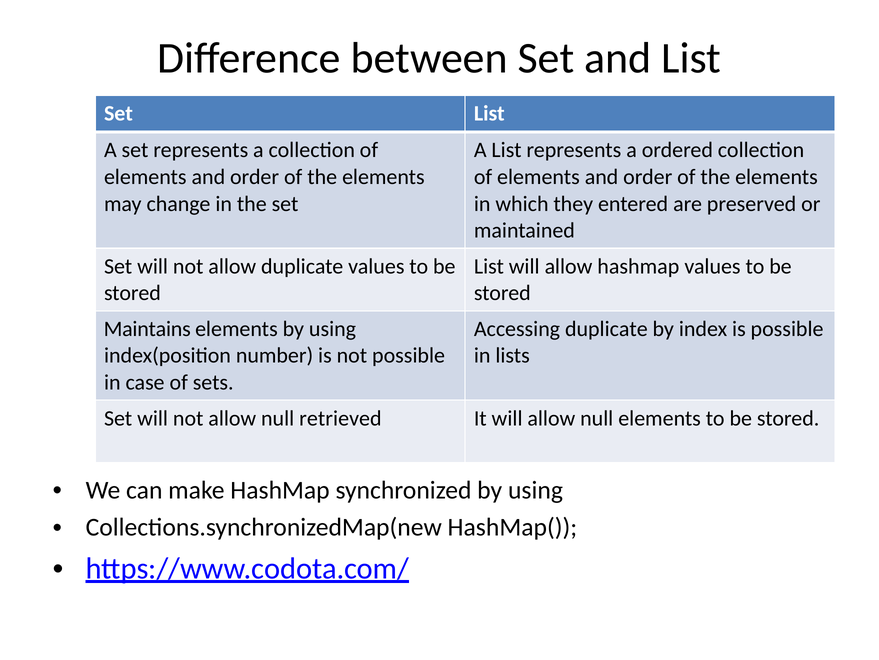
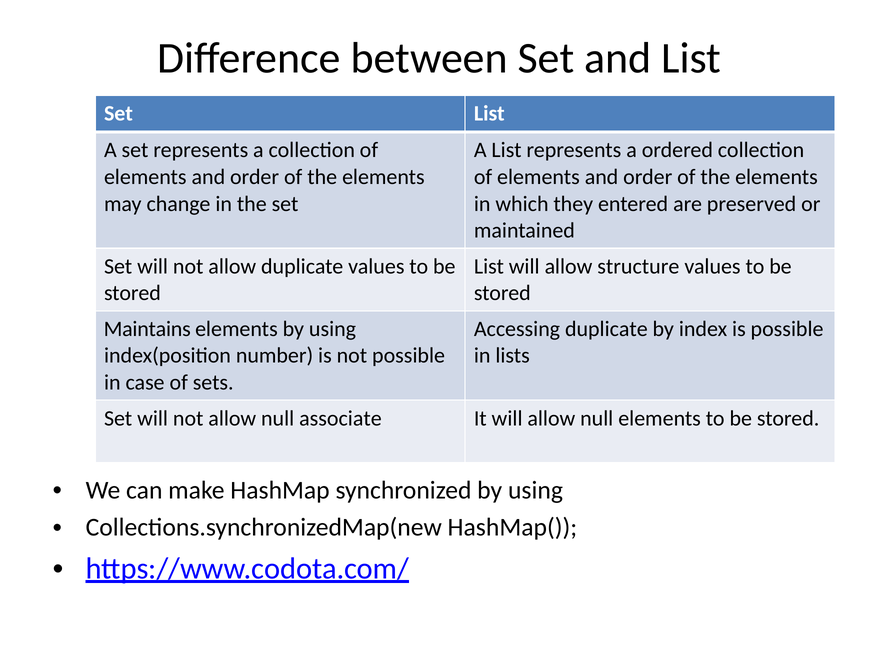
allow hashmap: hashmap -> structure (638, 266)
retrieved: retrieved -> associate (340, 418)
